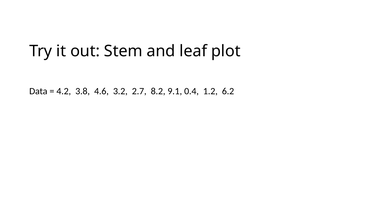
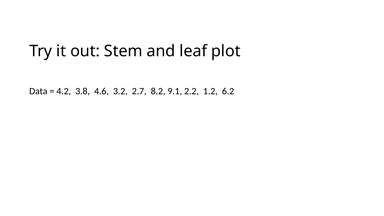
0.4: 0.4 -> 2.2 (192, 91)
